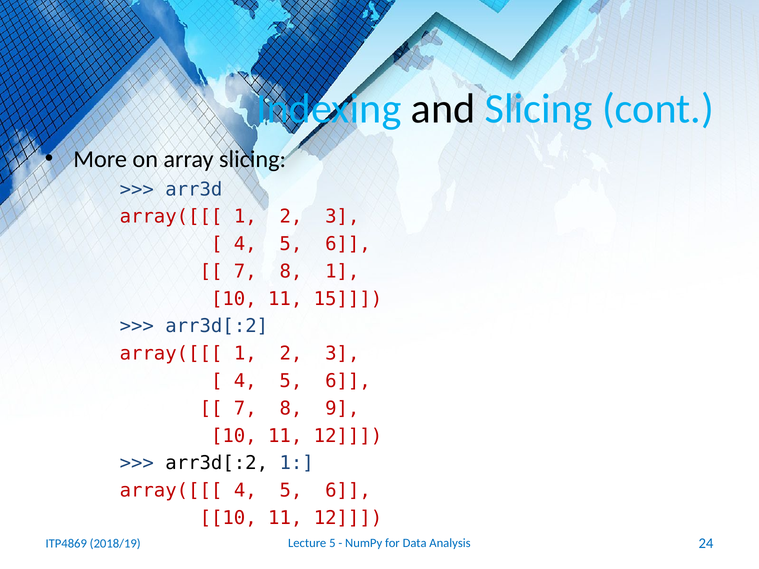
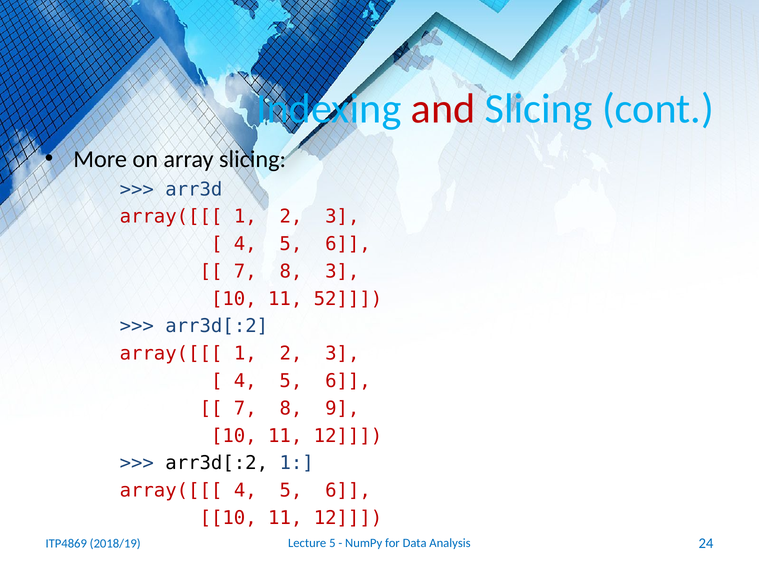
and colour: black -> red (443, 109)
8 1: 1 -> 3 (342, 272)
15: 15 -> 52 (348, 299)
